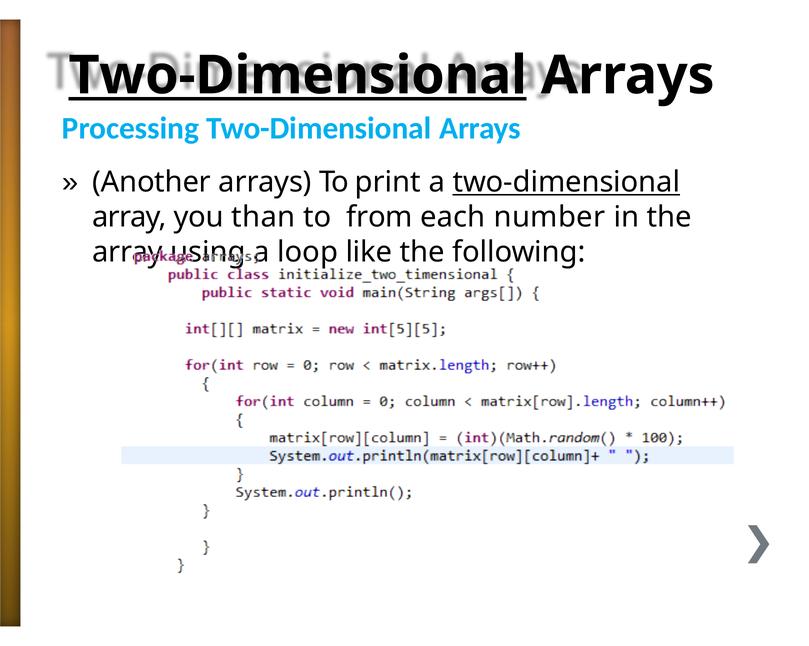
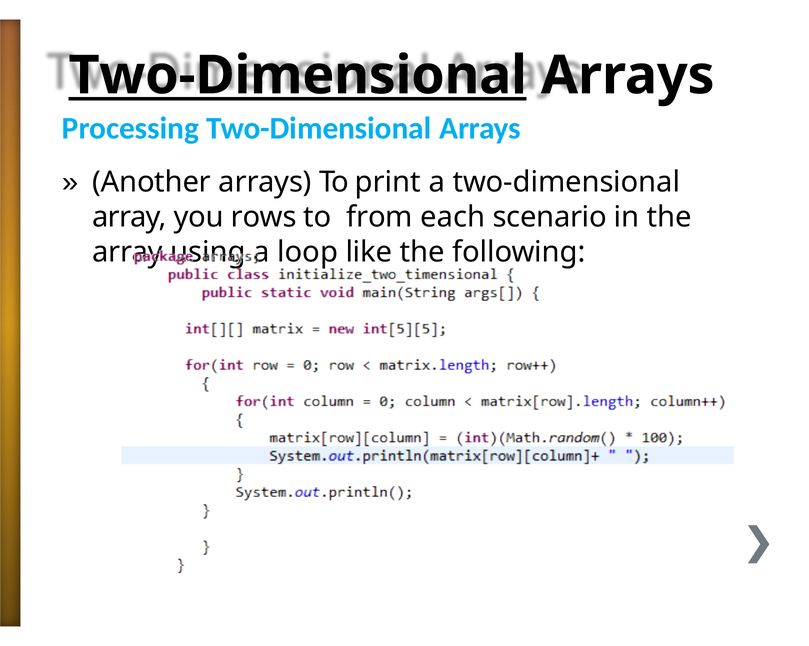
two-dimensional underline: present -> none (566, 182)
than: than -> rows (264, 217)
number: number -> scenario (550, 217)
